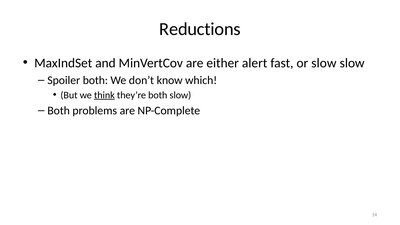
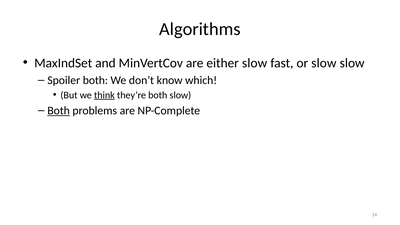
Reductions: Reductions -> Algorithms (200, 29)
either alert: alert -> slow (255, 63)
Both underline: none -> present (59, 111)
